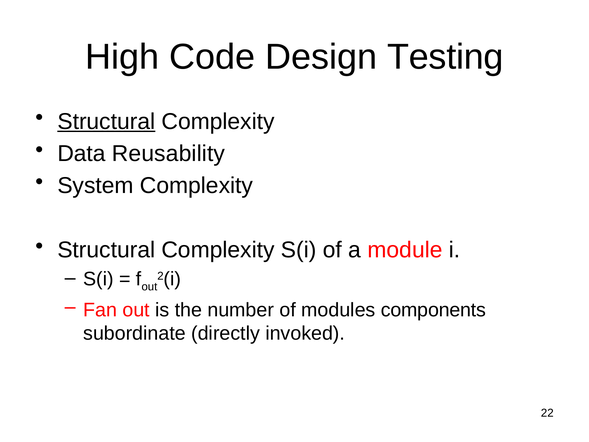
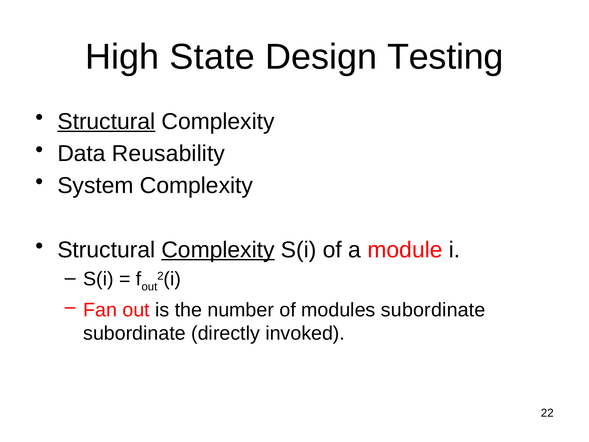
Code: Code -> State (212, 57)
Complexity underline: none -> present (218, 250)
modules components: components -> subordinate (433, 310)
